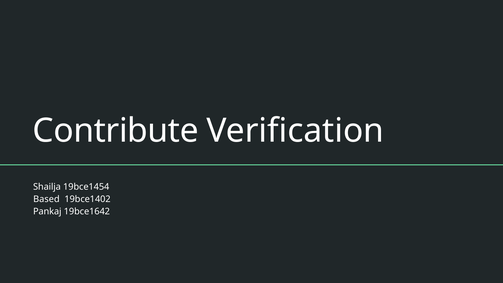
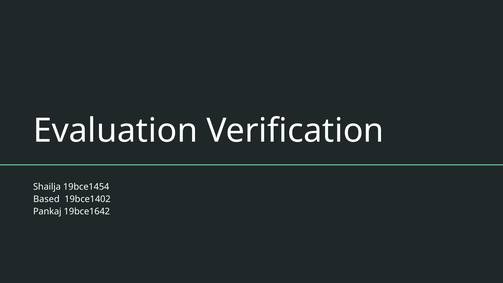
Contribute: Contribute -> Evaluation (115, 131)
